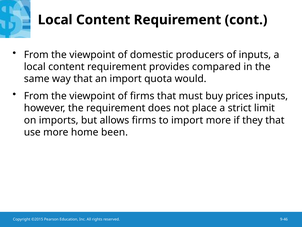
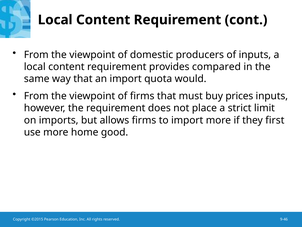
they that: that -> first (275, 120)
been: been -> good (115, 132)
